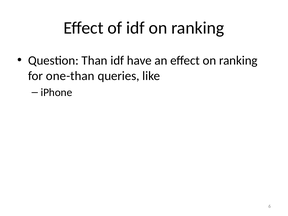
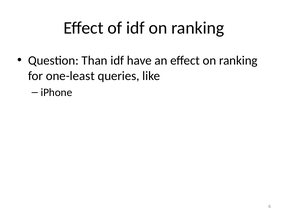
one-than: one-than -> one-least (70, 76)
